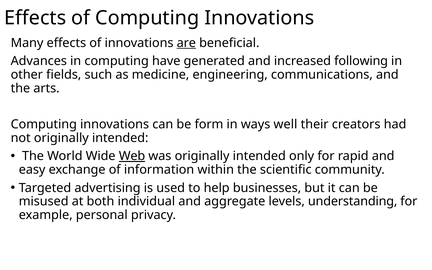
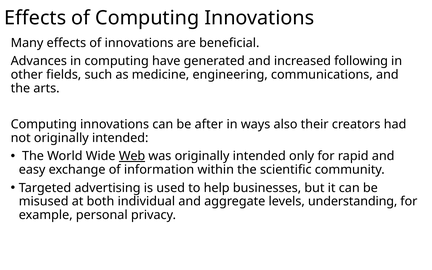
are underline: present -> none (186, 43)
form: form -> after (209, 124)
well: well -> also (286, 124)
